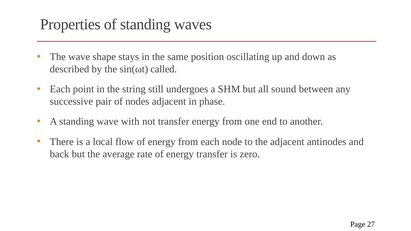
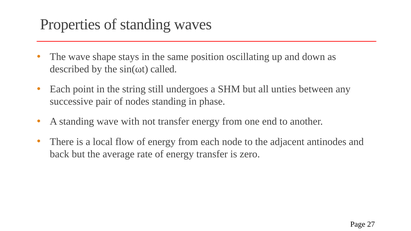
sound: sound -> unties (284, 89)
nodes adjacent: adjacent -> standing (169, 102)
